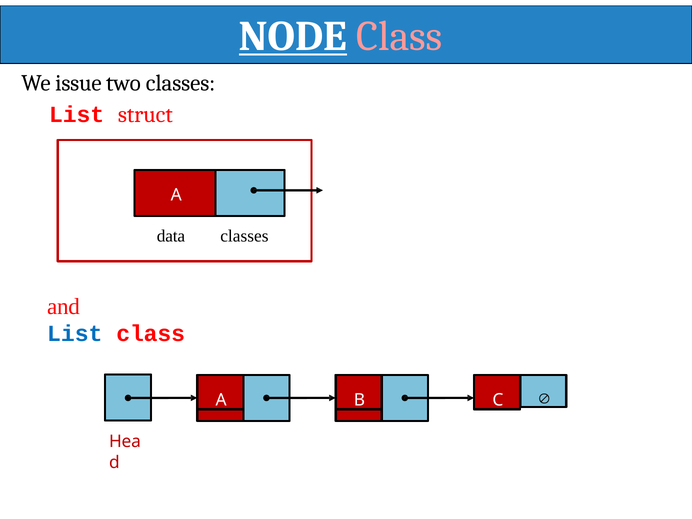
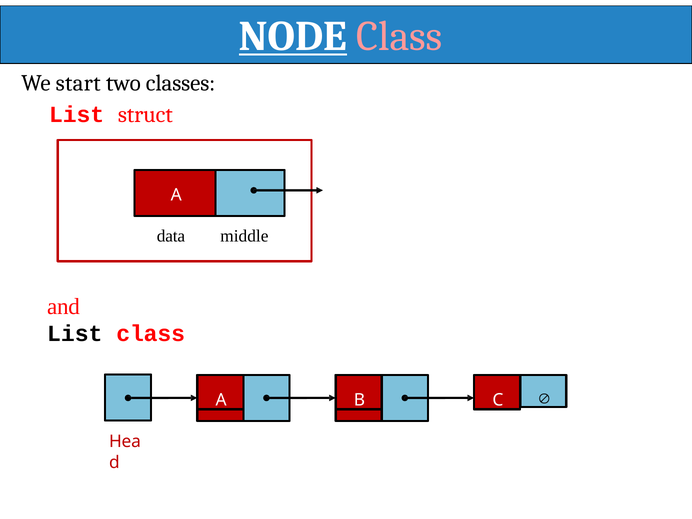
issue: issue -> start (78, 83)
data classes: classes -> middle (244, 236)
List colour: blue -> black (75, 333)
